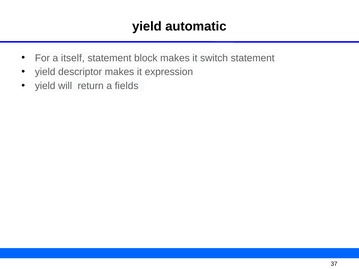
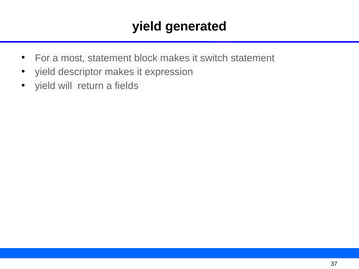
automatic: automatic -> generated (196, 26)
itself: itself -> most (73, 58)
